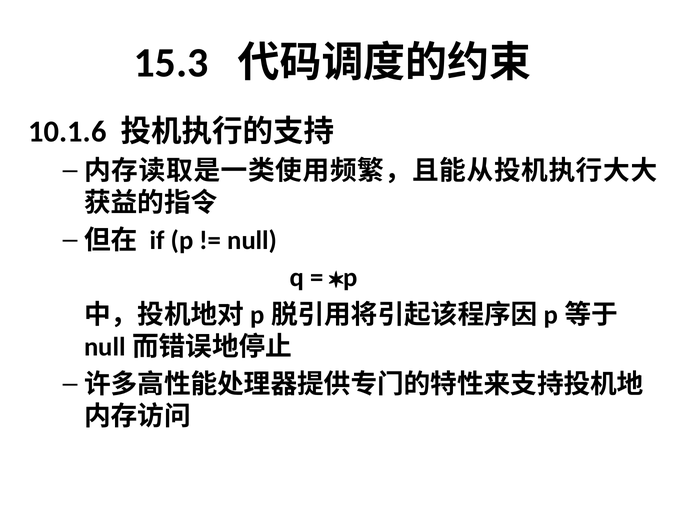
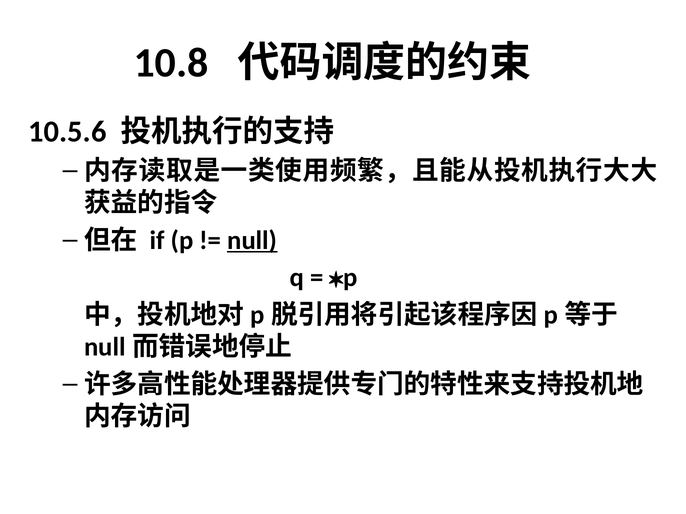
15.3: 15.3 -> 10.8 (171, 63)
10.1.6: 10.1.6 -> 10.5.6 (67, 132)
null underline: none -> present (252, 241)
